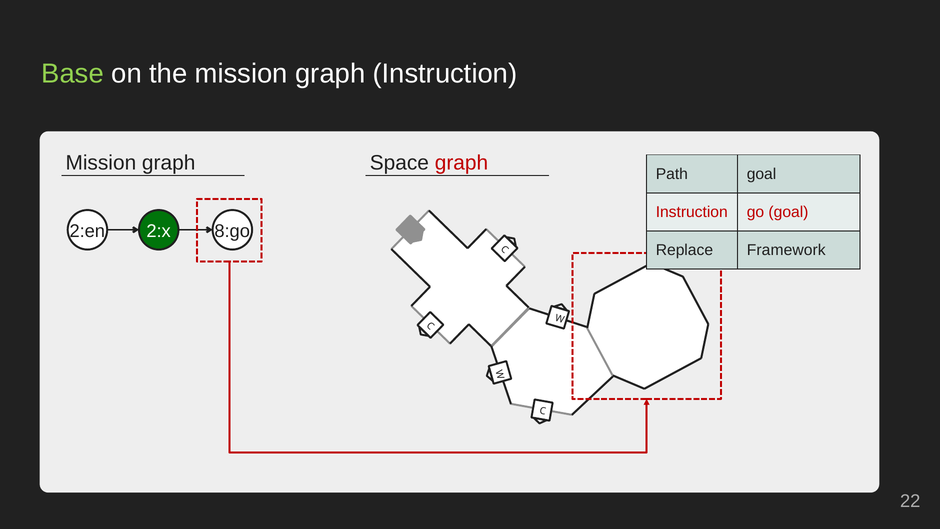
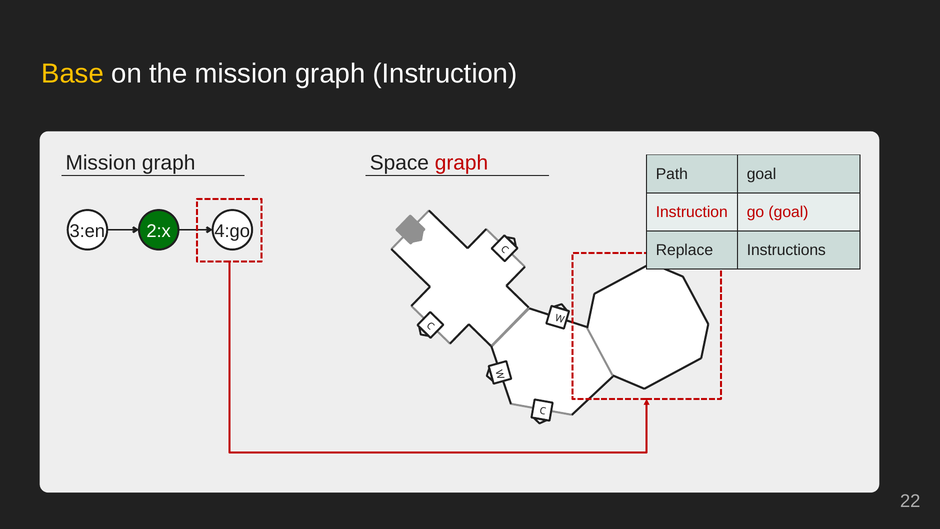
Base colour: light green -> yellow (73, 74)
2:en: 2:en -> 3:en (87, 231)
8:go: 8:go -> 4:go (232, 231)
Framework: Framework -> Instructions (786, 250)
